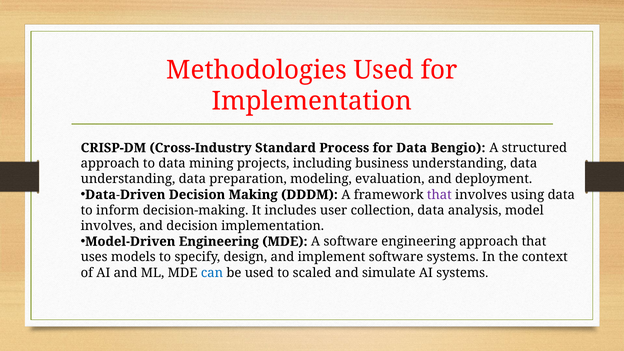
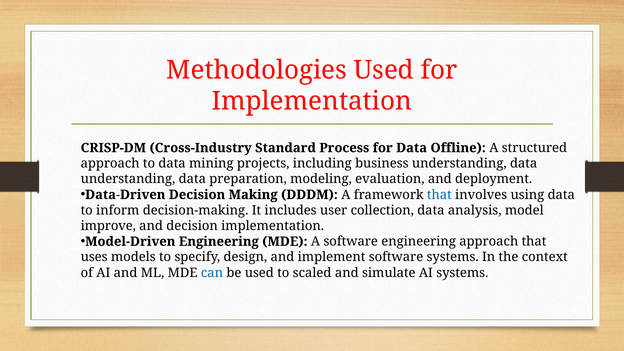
Bengio: Bengio -> Offline (458, 148)
that colour: purple -> blue (439, 195)
involves: involves -> improve (108, 226)
